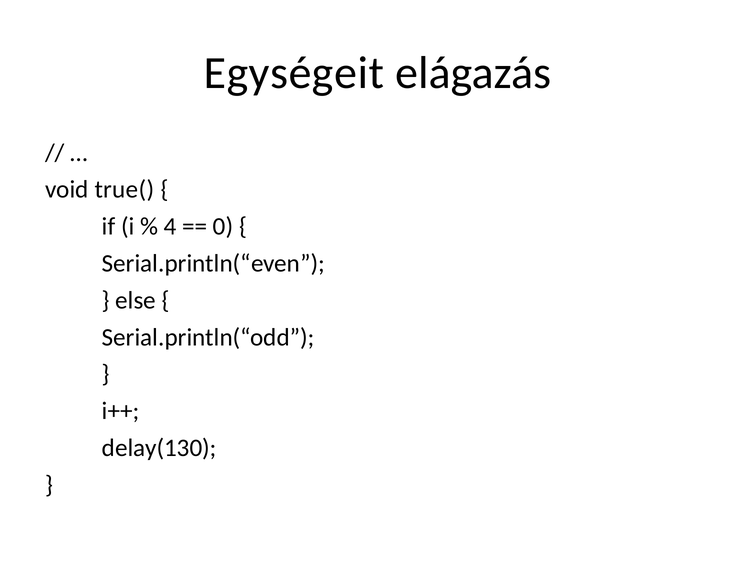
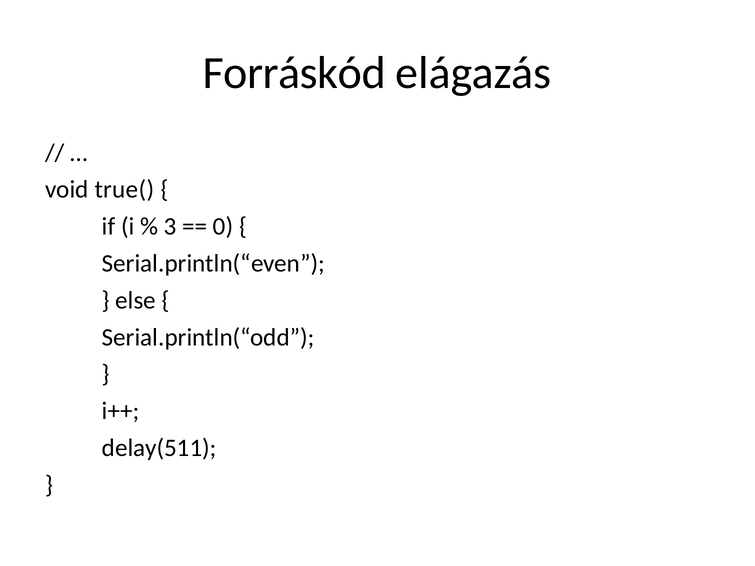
Egységeit: Egységeit -> Forráskód (294, 73)
4: 4 -> 3 (170, 227)
delay(130: delay(130 -> delay(511 (159, 448)
